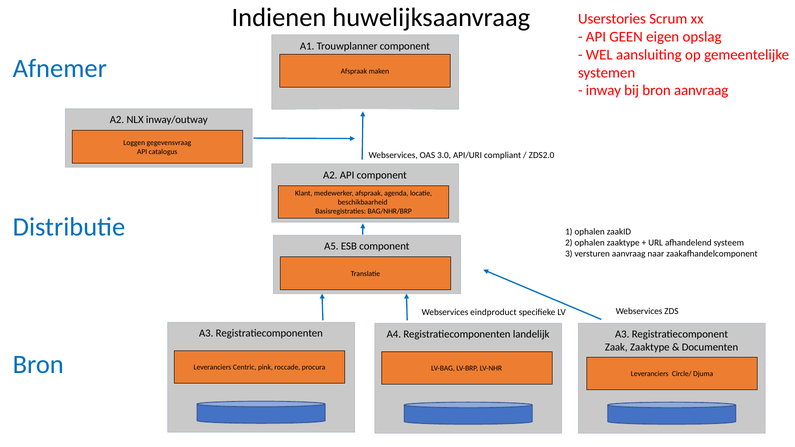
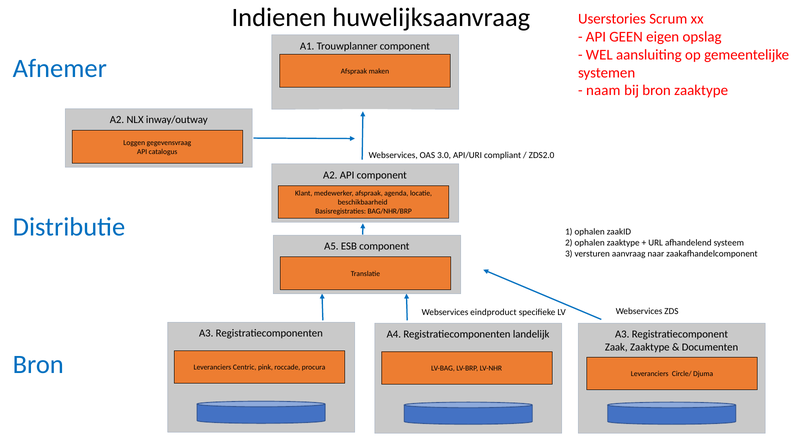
inway: inway -> naam (603, 91)
bron aanvraag: aanvraag -> zaaktype (701, 91)
